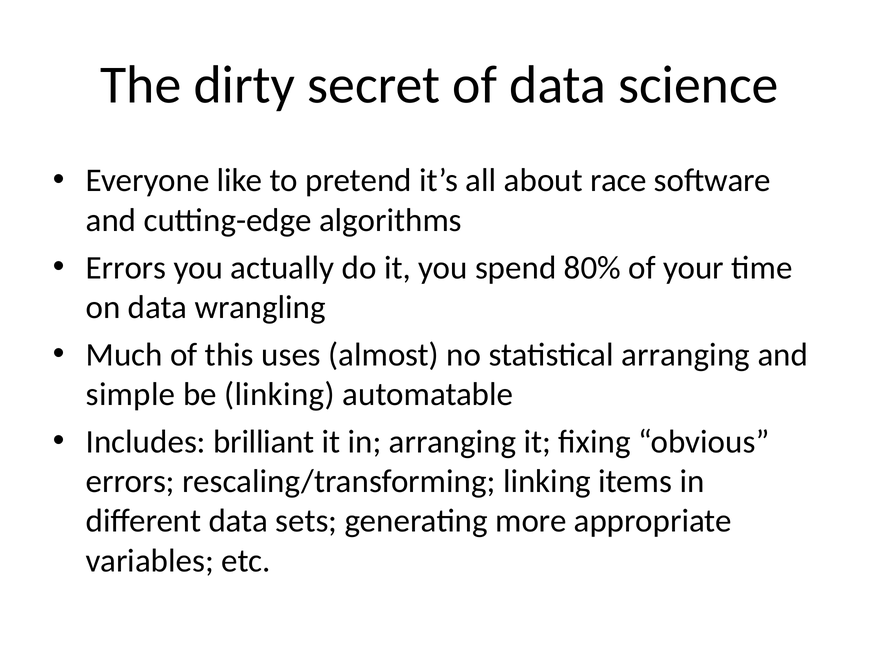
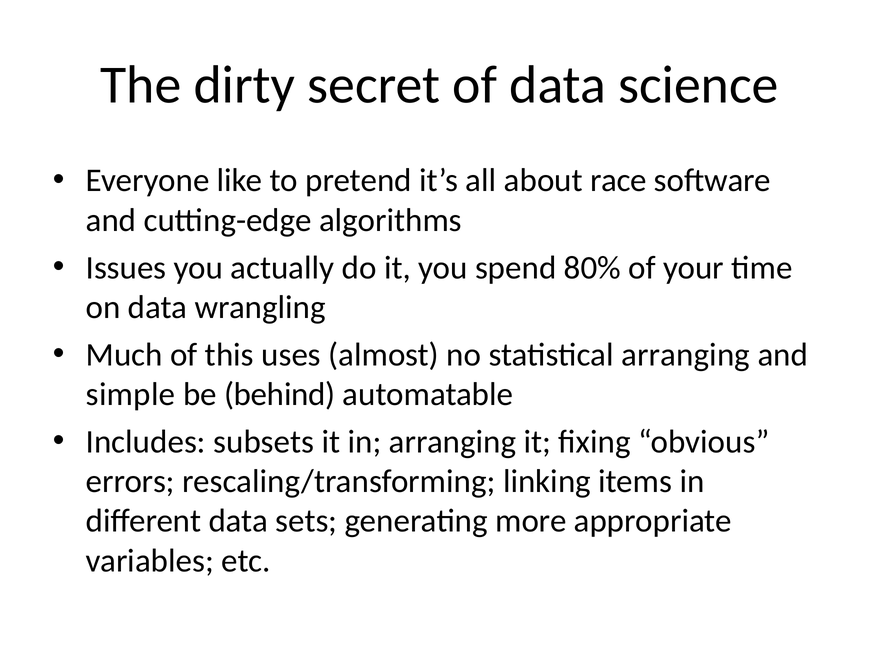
Errors: Errors -> Issues (126, 268)
be linking: linking -> behind (280, 394)
brilliant: brilliant -> subsets (264, 442)
